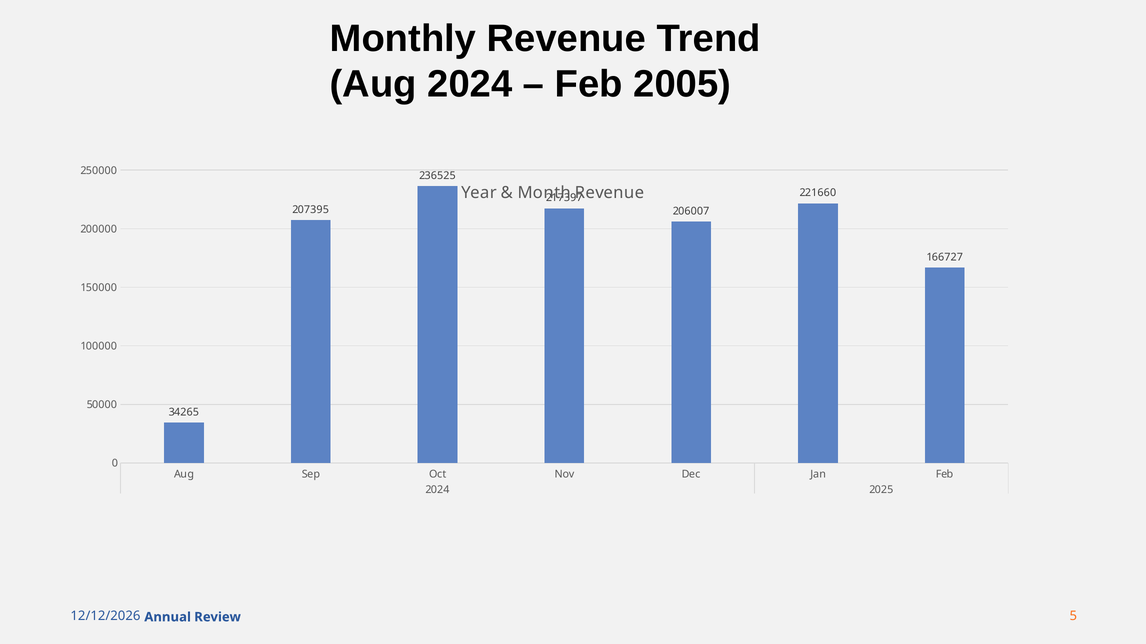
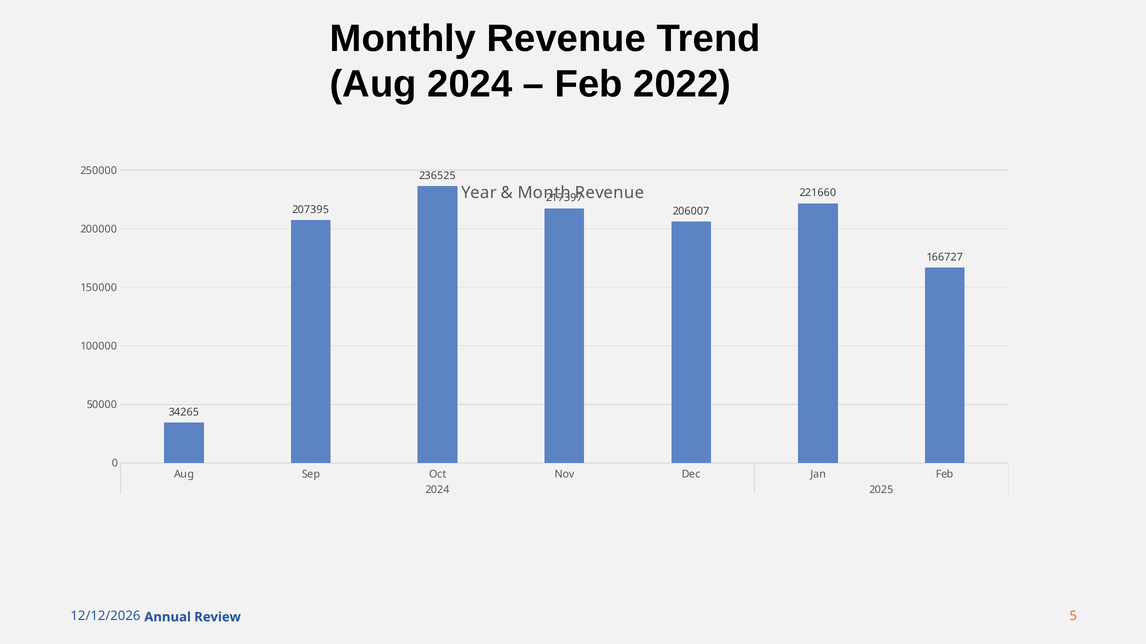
2005: 2005 -> 2022 (682, 84)
